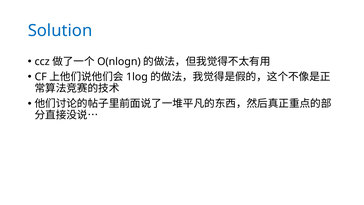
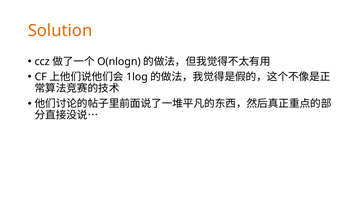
Solution colour: blue -> orange (60, 31)
